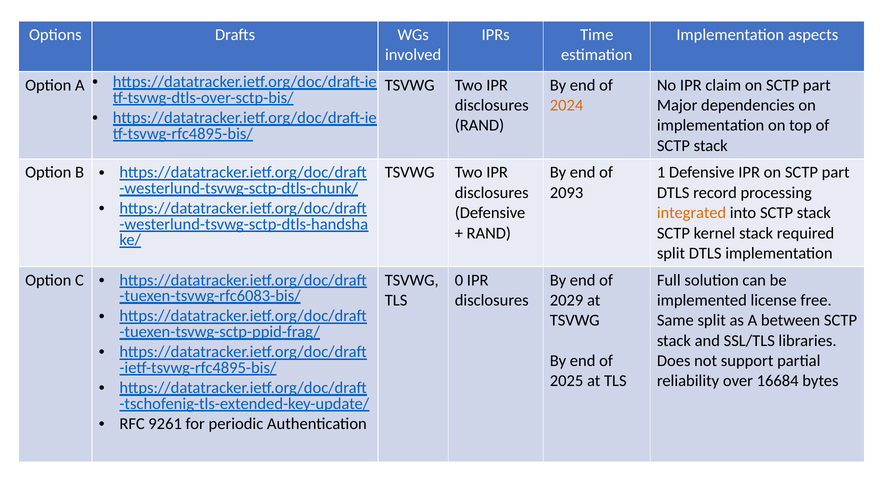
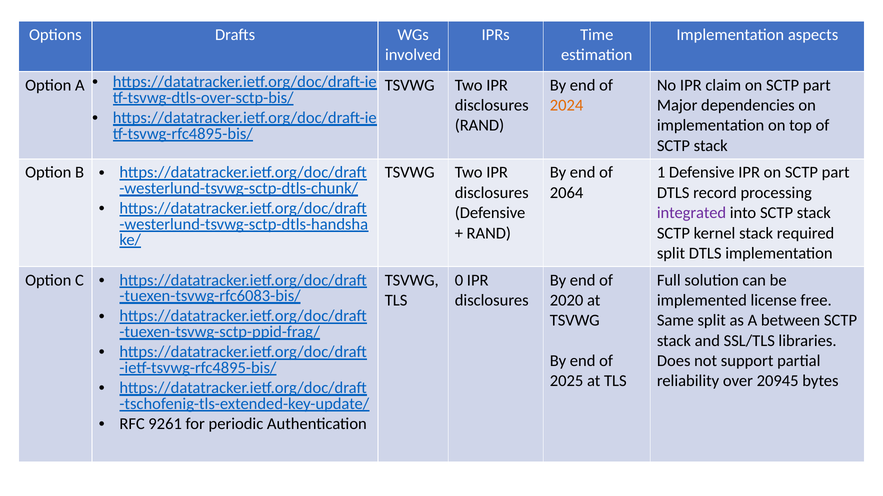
2093: 2093 -> 2064 (567, 193)
integrated colour: orange -> purple (692, 213)
2029: 2029 -> 2020 (567, 301)
16684: 16684 -> 20945 (778, 381)
